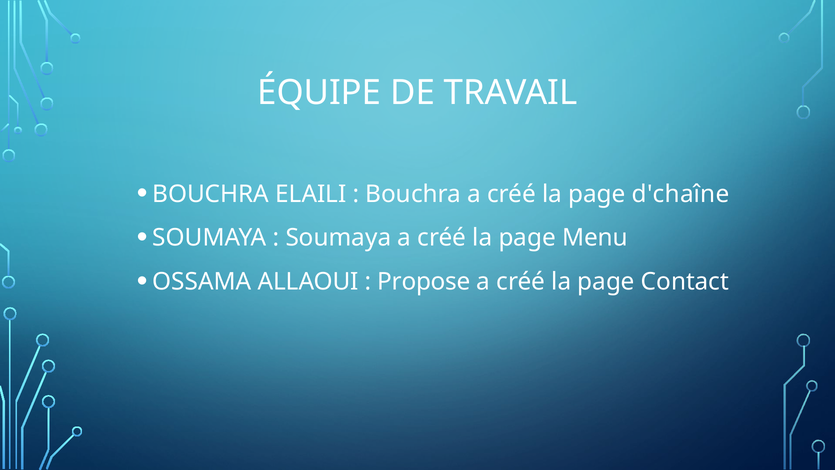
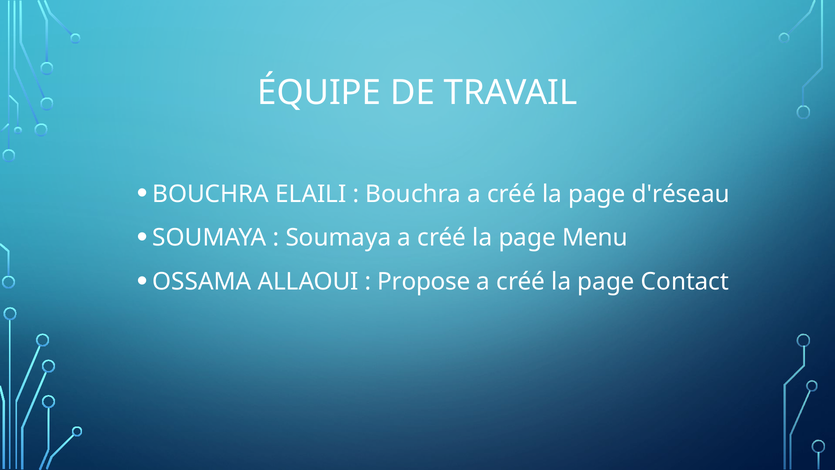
d'chaîne: d'chaîne -> d'réseau (681, 194)
